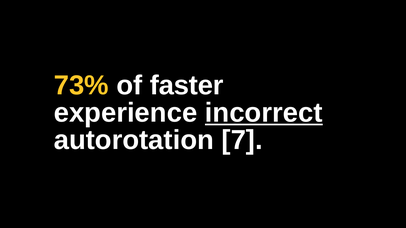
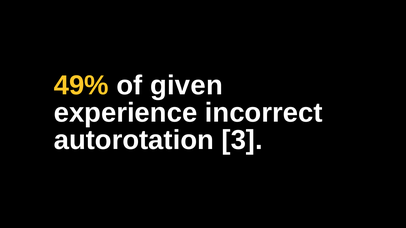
73%: 73% -> 49% (81, 85)
faster: faster -> given (186, 85)
incorrect underline: present -> none (264, 113)
7: 7 -> 3 (242, 140)
